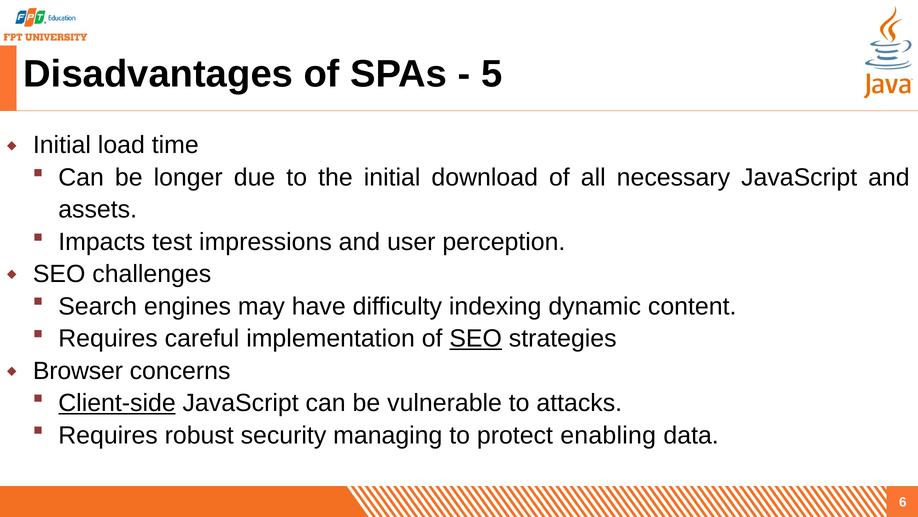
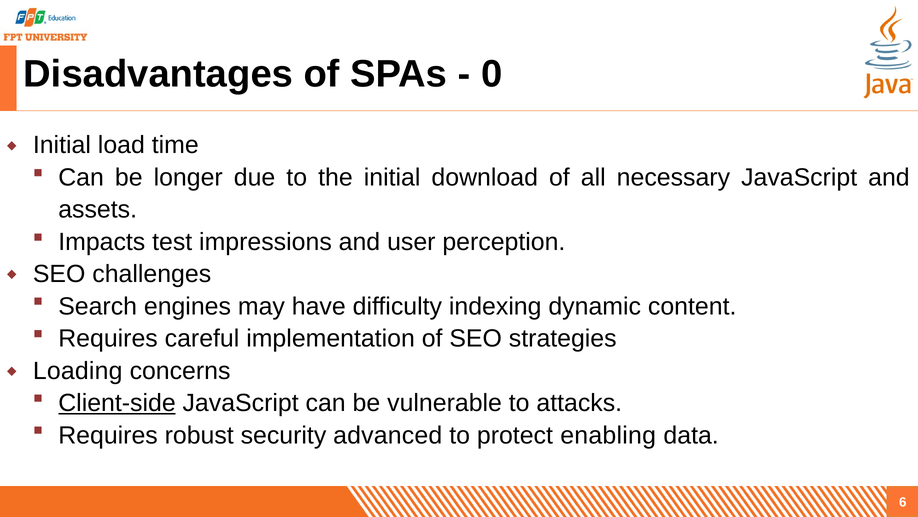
5: 5 -> 0 (492, 74)
SEO underline: present -> none (476, 338)
Browser: Browser -> Loading (78, 370)
managing: managing -> advanced (388, 435)
